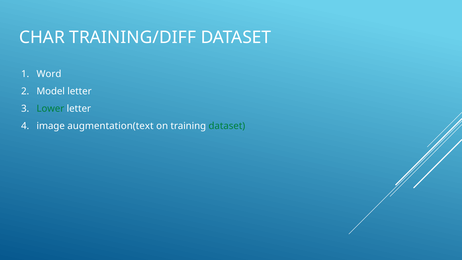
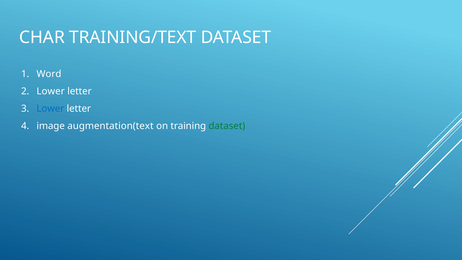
TRAINING/DIFF: TRAINING/DIFF -> TRAINING/TEXT (133, 38)
Model: Model -> Lower (51, 91)
Lower colour: green -> blue (50, 109)
